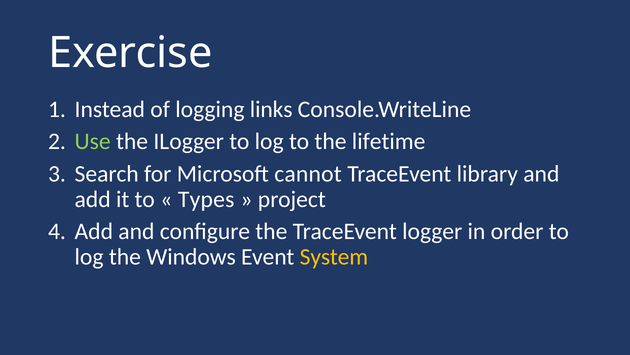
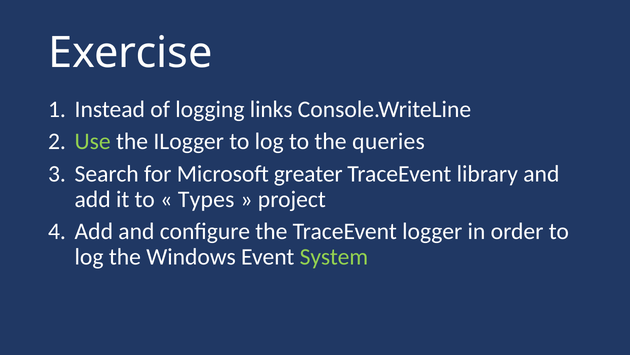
lifetime: lifetime -> queries (389, 141)
cannot: cannot -> greater (308, 173)
System colour: yellow -> light green (334, 257)
